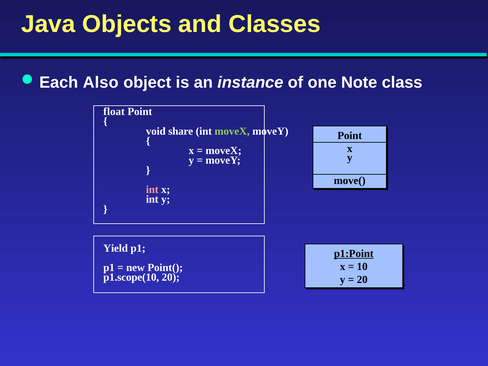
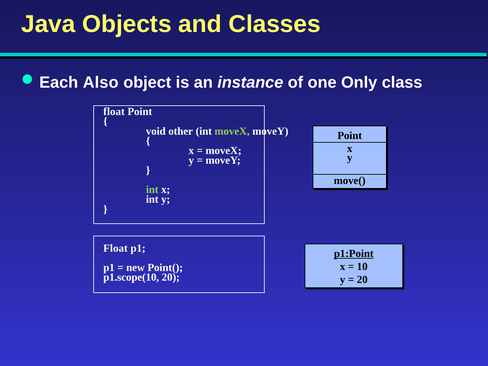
Note: Note -> Only (359, 82)
share: share -> other (181, 131)
int colour: pink -> light green (152, 190)
Yield: Yield -> Float (116, 248)
